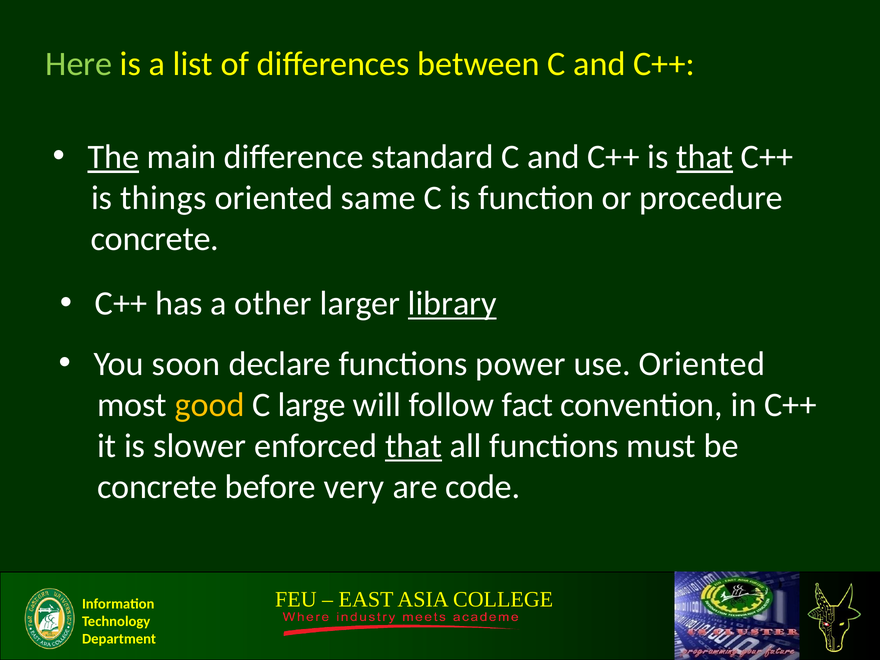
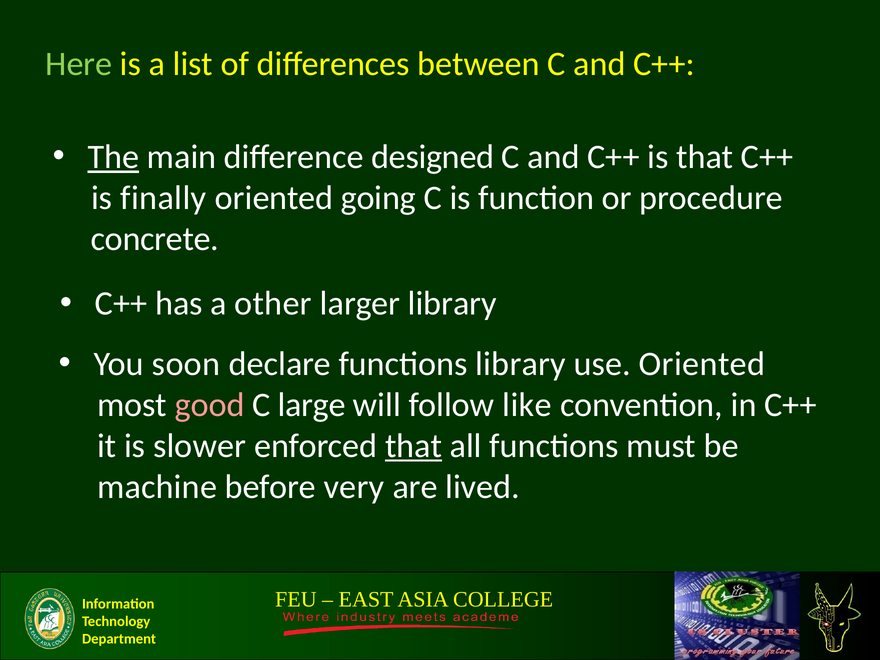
standard: standard -> designed (433, 157)
that underline: present -> none (705, 157)
things: things -> finally (163, 198)
same: same -> going (378, 198)
library underline: present -> none (452, 304)
functions power: power -> library (521, 364)
good colour: yellow -> pink (210, 405)
fact: fact -> like (527, 405)
concrete: concrete -> machine (157, 487)
code: code -> lived (483, 487)
